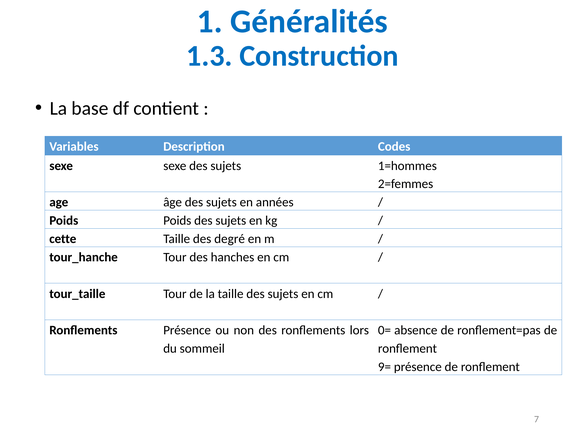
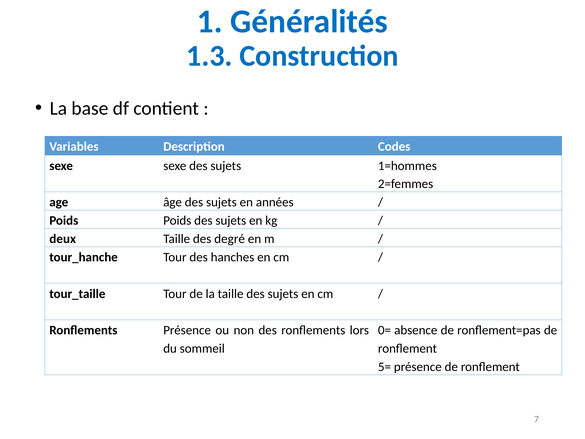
cette: cette -> deux (63, 239)
9=: 9= -> 5= (385, 367)
